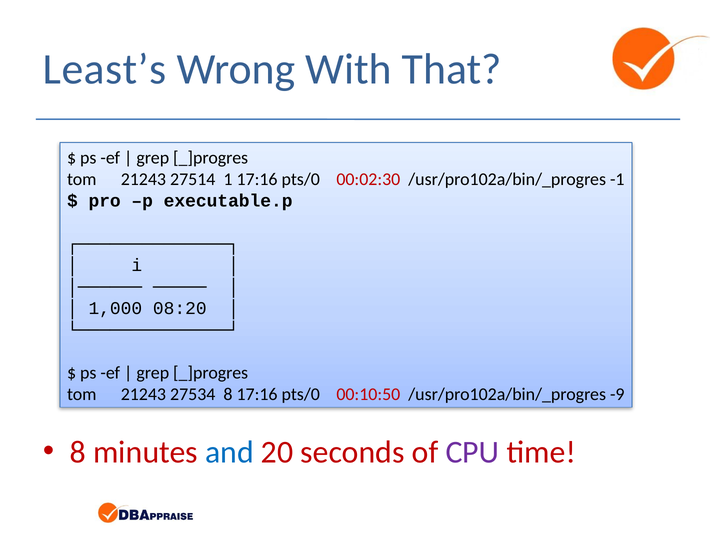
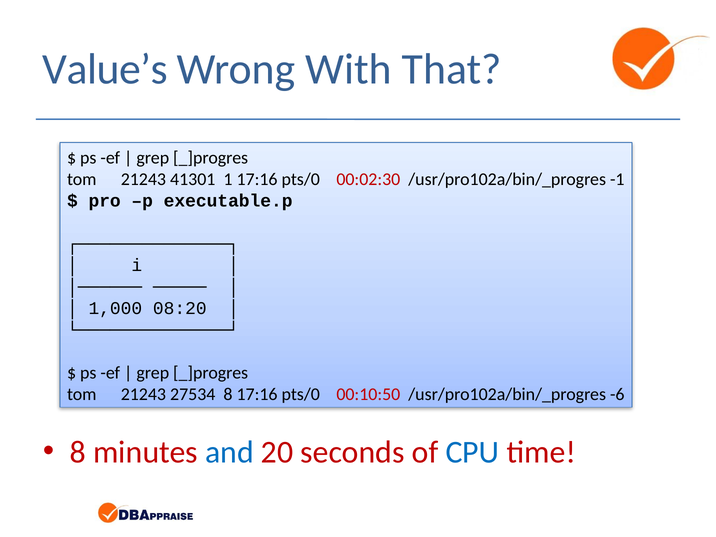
Least’s: Least’s -> Value’s (105, 69)
27514: 27514 -> 41301 (193, 180)
-9: -9 -> -6 (617, 394)
CPU colour: purple -> blue (472, 452)
